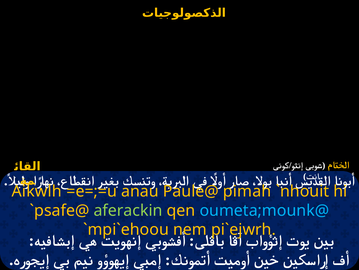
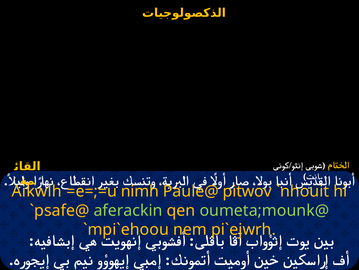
anau: anau -> nimh (140, 191)
pimah: pimah -> pitwov (247, 191)
oumeta;mounk@ colour: light blue -> light green (264, 210)
